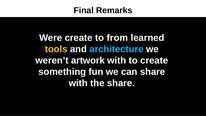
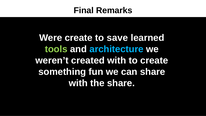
from: from -> save (117, 38)
tools colour: yellow -> light green (56, 49)
artwork: artwork -> created (88, 60)
